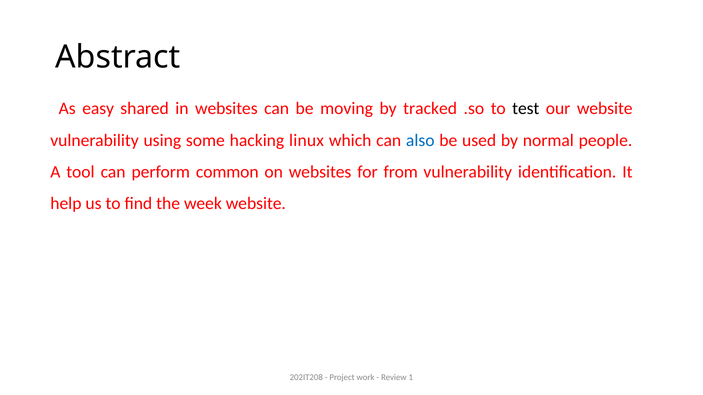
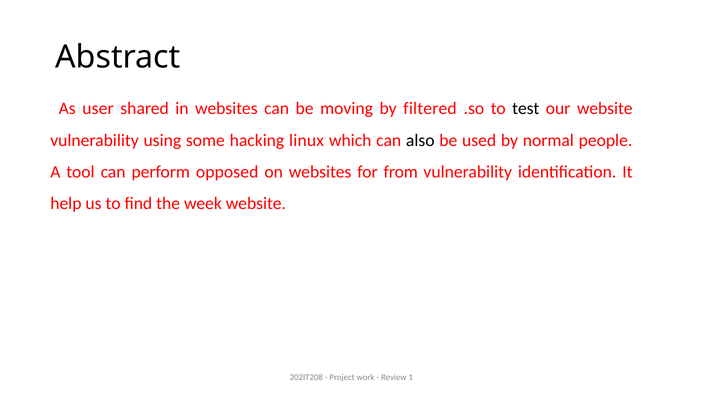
easy: easy -> user (98, 108)
tracked: tracked -> filtered (430, 108)
also colour: blue -> black (420, 141)
common: common -> opposed (227, 172)
